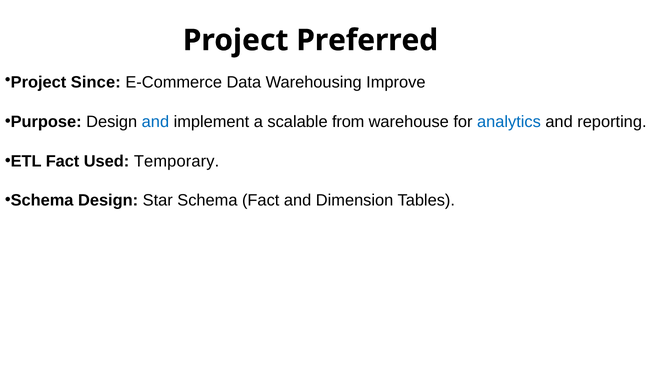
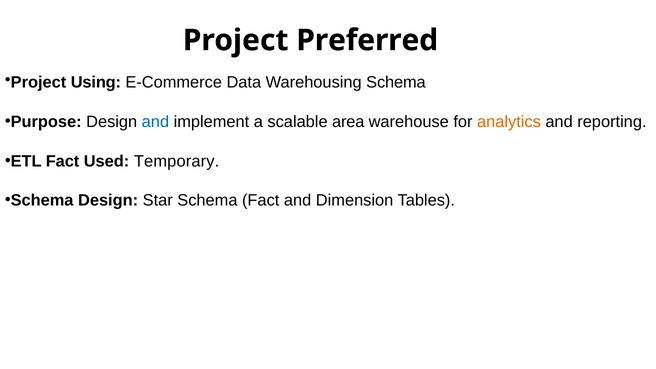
Since: Since -> Using (96, 82)
Warehousing Improve: Improve -> Schema (396, 82)
from: from -> area (348, 122)
analytics colour: blue -> orange (509, 122)
